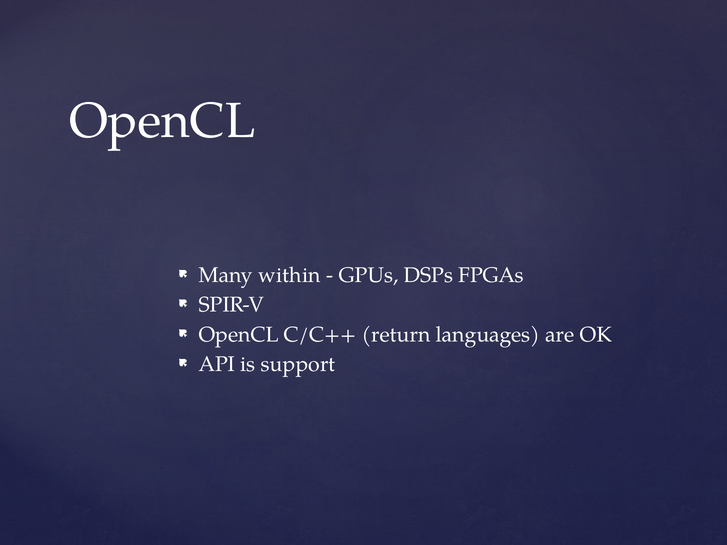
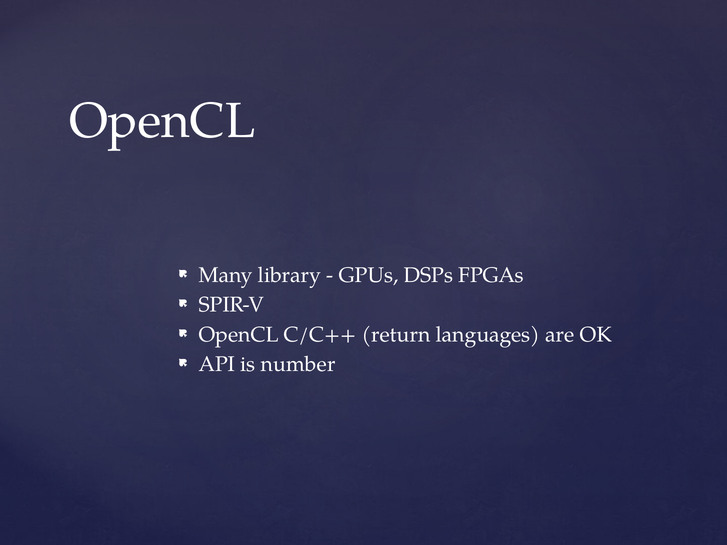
within: within -> library (290, 275)
support: support -> number (298, 364)
